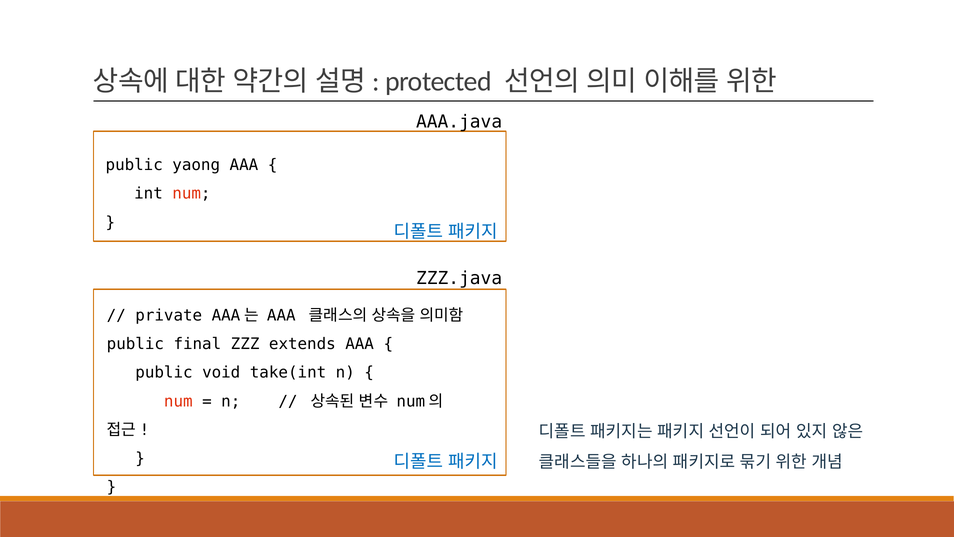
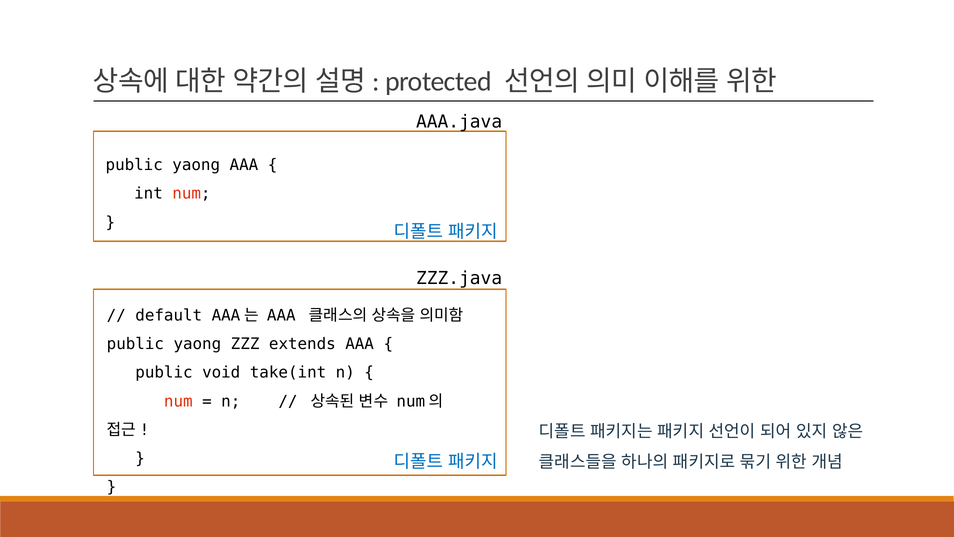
private: private -> default (169, 315)
final: final -> yaong (197, 344)
